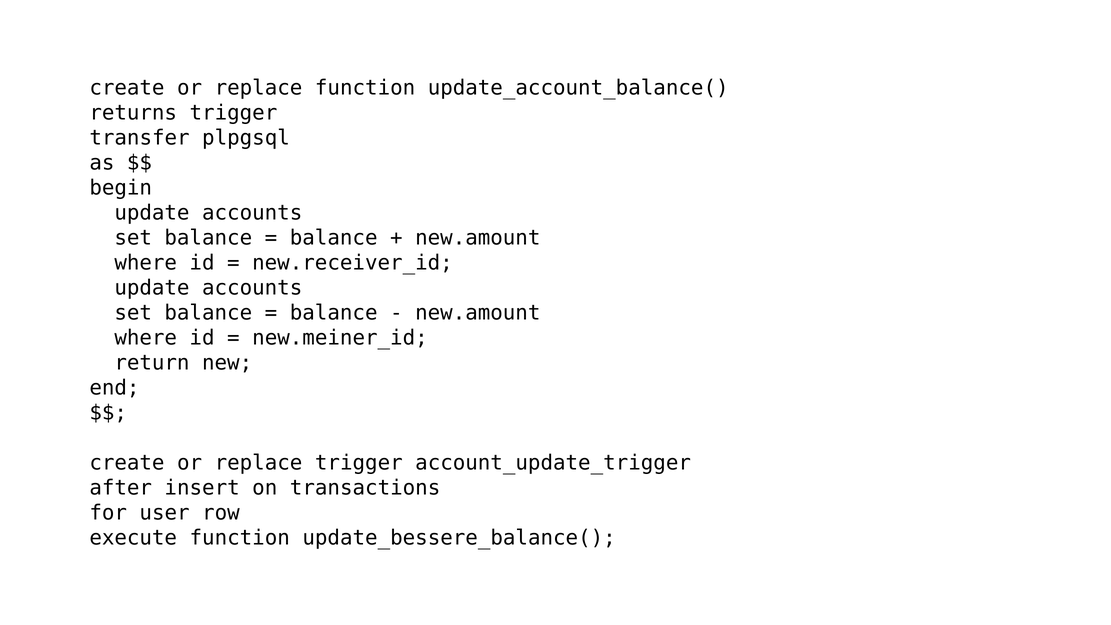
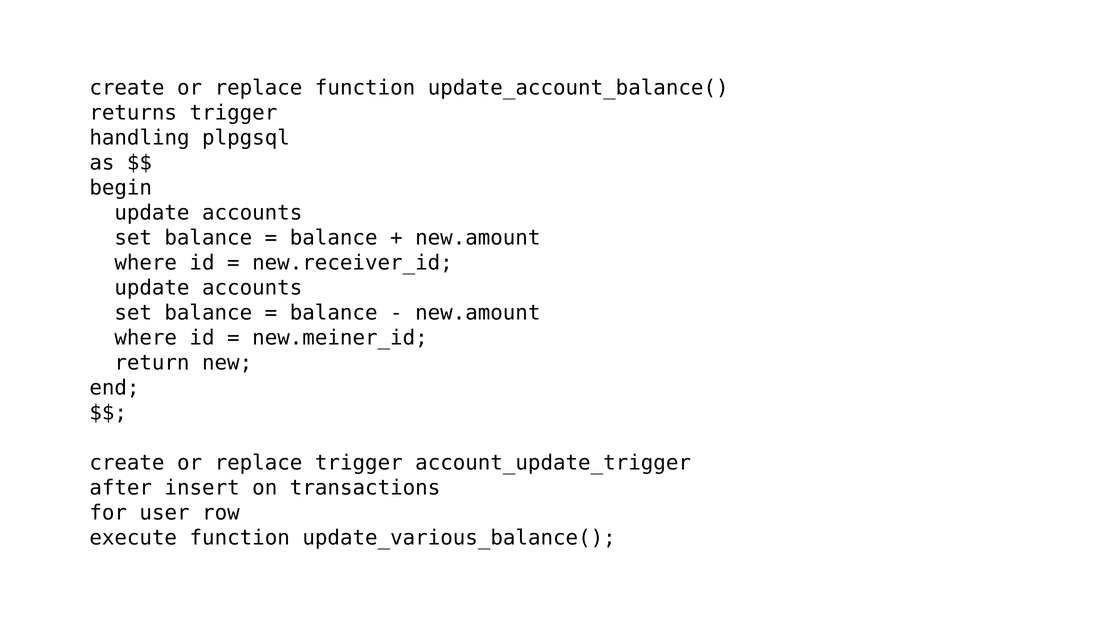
transfer: transfer -> handling (140, 138)
update_bessere_balance(: update_bessere_balance( -> update_various_balance( (459, 538)
